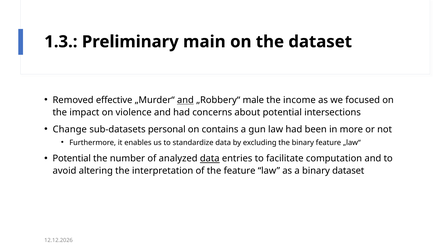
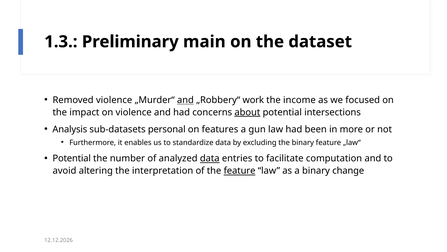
Removed effective: effective -> violence (114, 100)
male: male -> work (253, 100)
about underline: none -> present (247, 112)
Change: Change -> Analysis (70, 129)
contains: contains -> features (220, 129)
feature underline: none -> present (240, 170)
binary dataset: dataset -> change (348, 170)
